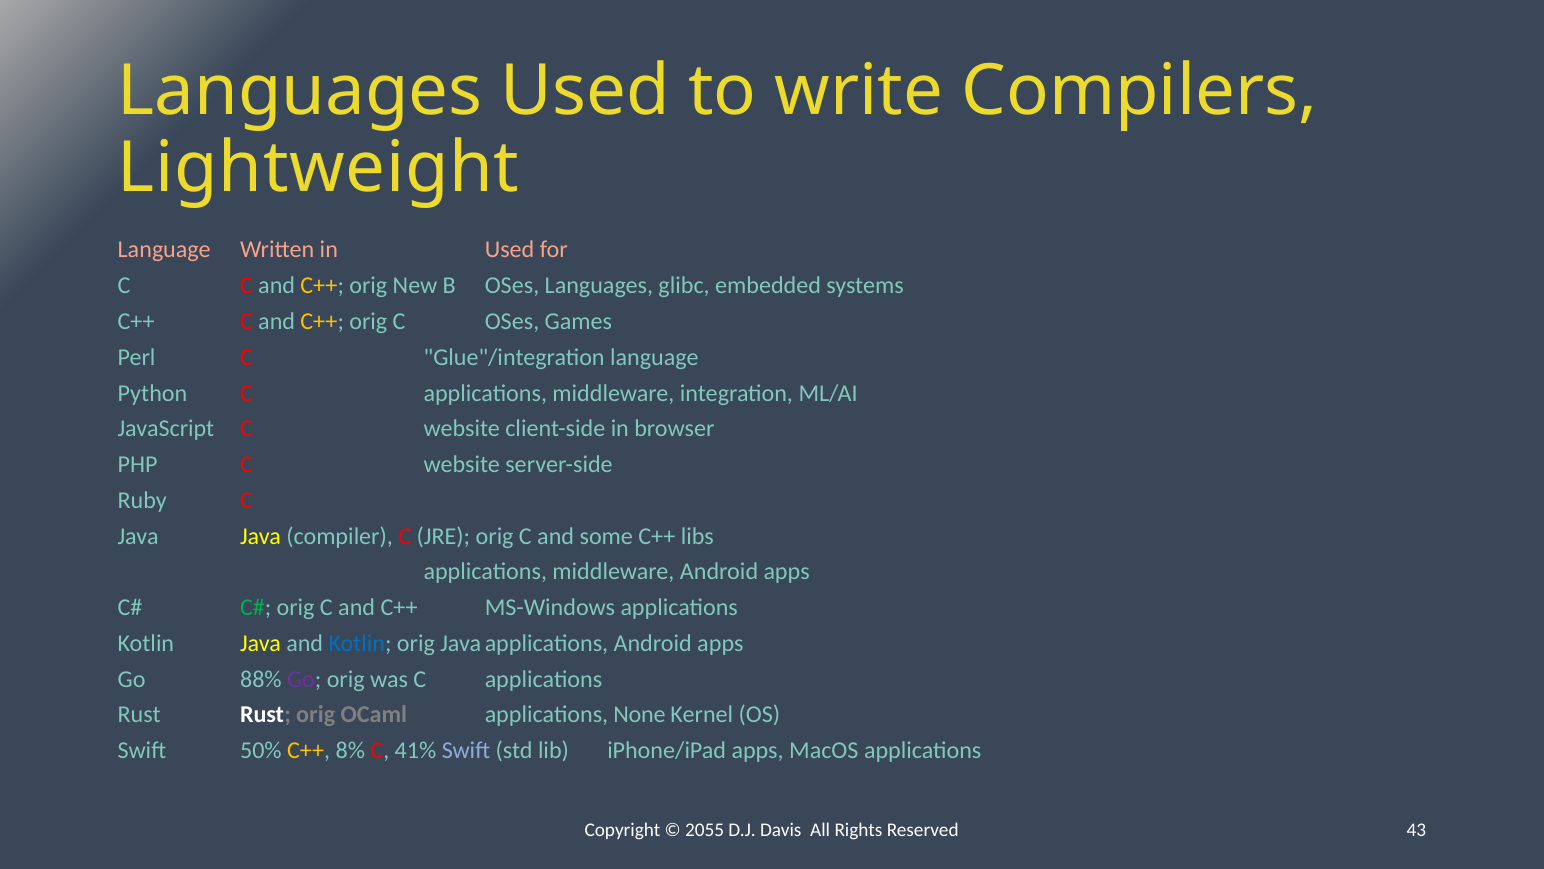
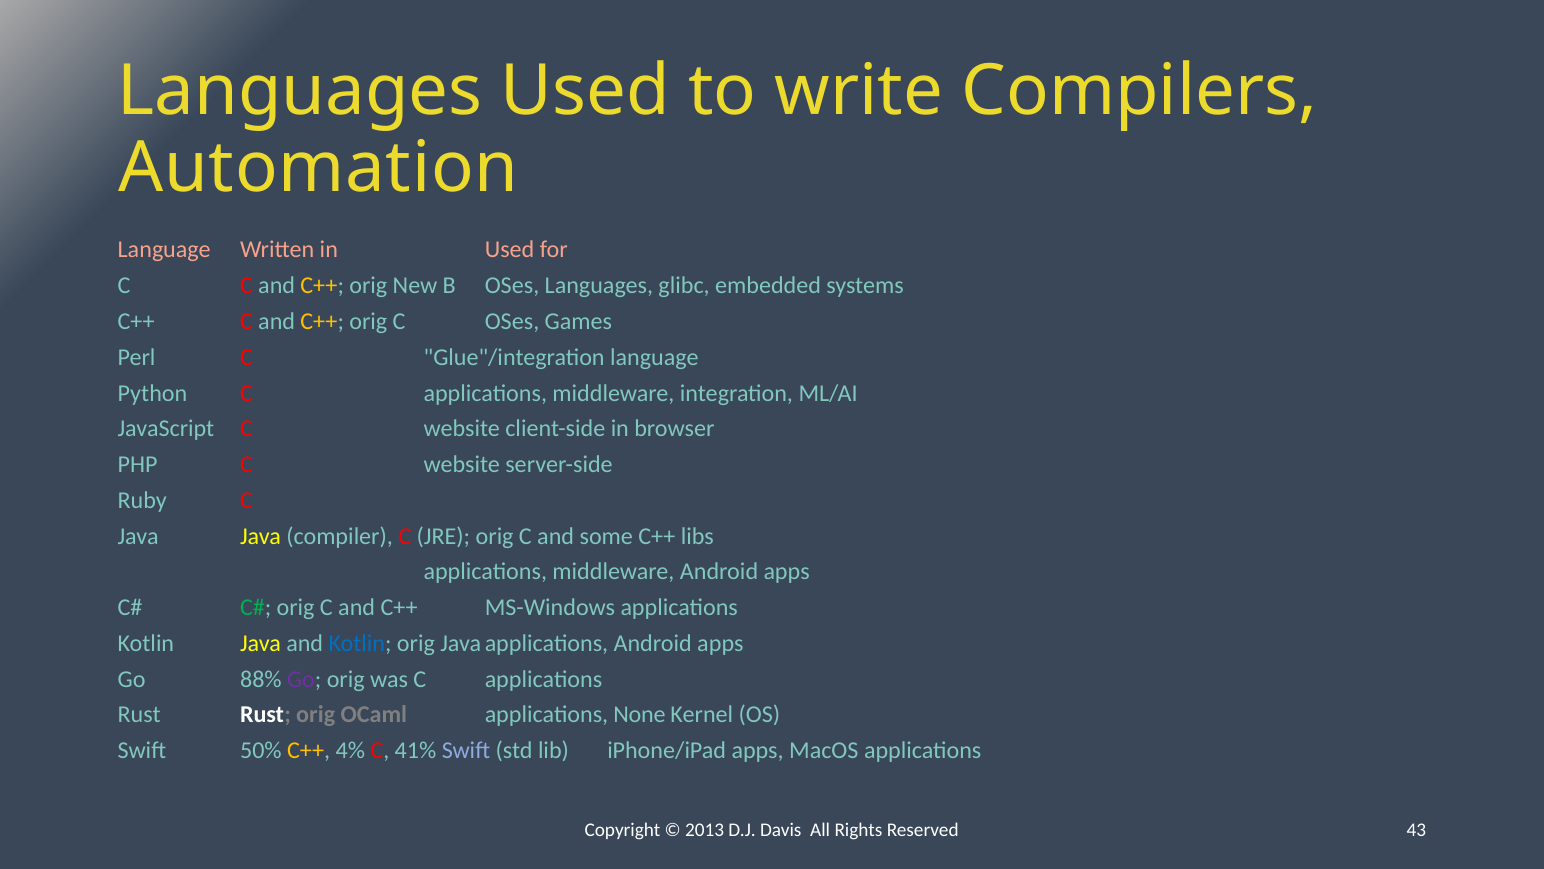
Lightweight: Lightweight -> Automation (318, 168)
8%: 8% -> 4% (350, 750)
2055: 2055 -> 2013 (705, 829)
